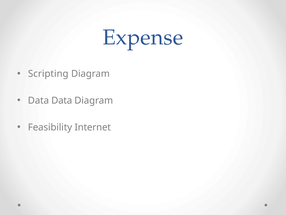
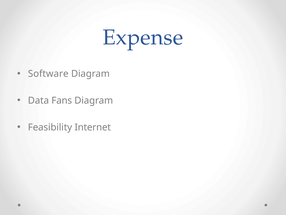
Scripting: Scripting -> Software (48, 74)
Data Data: Data -> Fans (62, 100)
